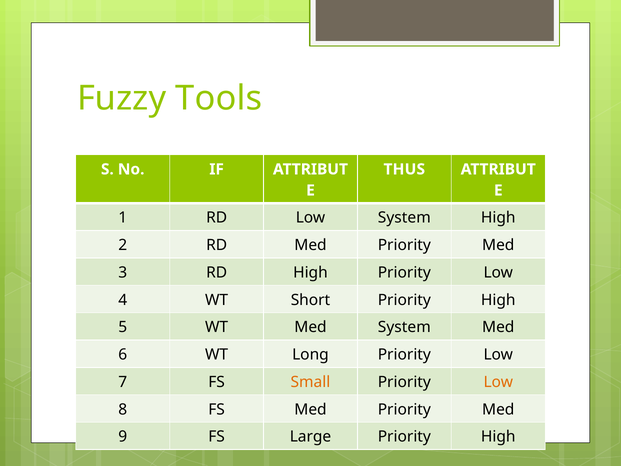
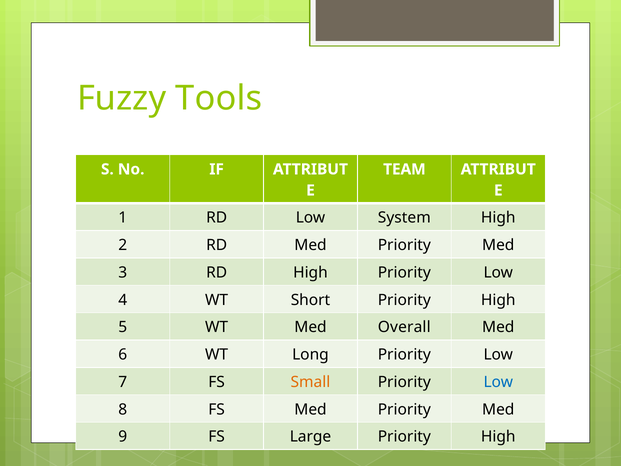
THUS: THUS -> TEAM (404, 169)
Med System: System -> Overall (404, 327)
Low colour: orange -> blue (498, 382)
